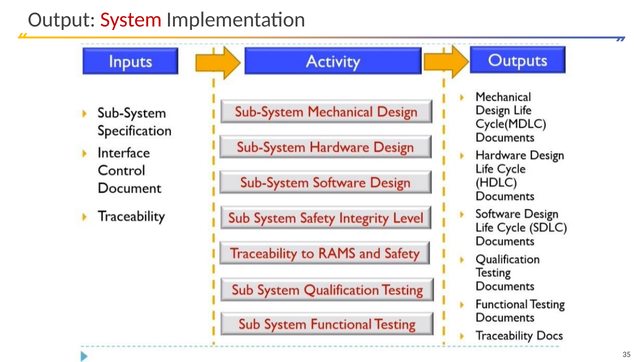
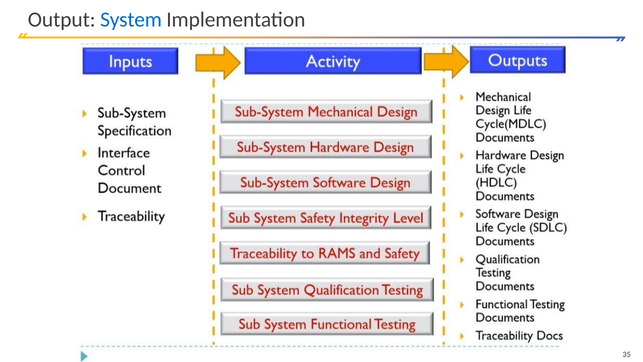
System colour: red -> blue (131, 20)
